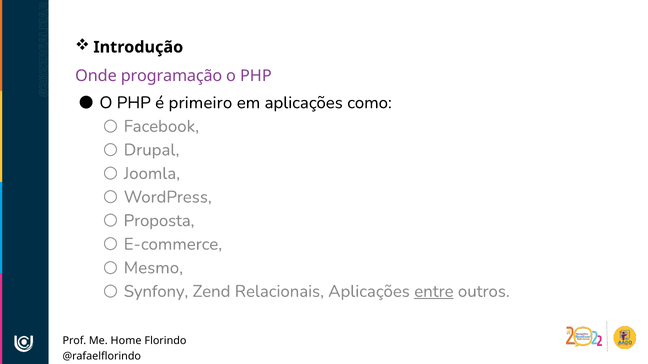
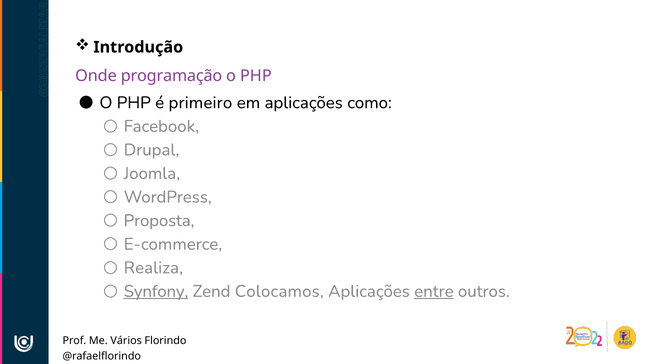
Mesmo: Mesmo -> Realiza (153, 268)
Synfony underline: none -> present (156, 292)
Relacionais: Relacionais -> Colocamos (279, 292)
Home: Home -> Vários (126, 341)
